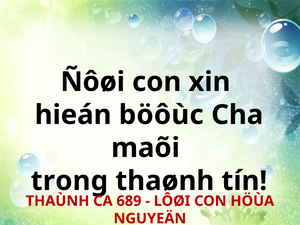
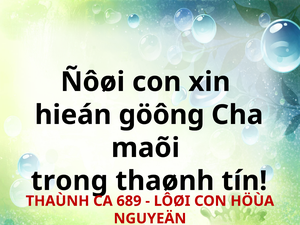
böôùc: böôùc -> göông (162, 115)
